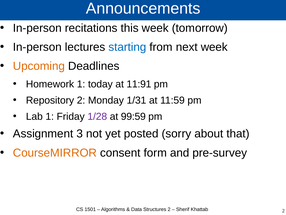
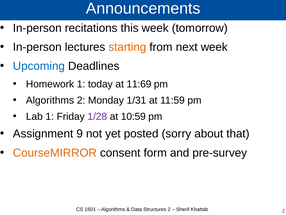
starting colour: blue -> orange (127, 47)
Upcoming colour: orange -> blue (39, 66)
11:91: 11:91 -> 11:69 (139, 84)
Repository: Repository -> Algorithms (50, 100)
99:59: 99:59 -> 10:59 (133, 116)
3: 3 -> 9 (80, 134)
